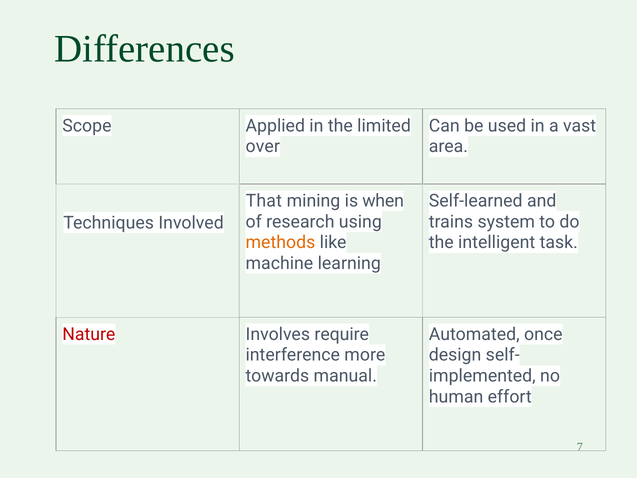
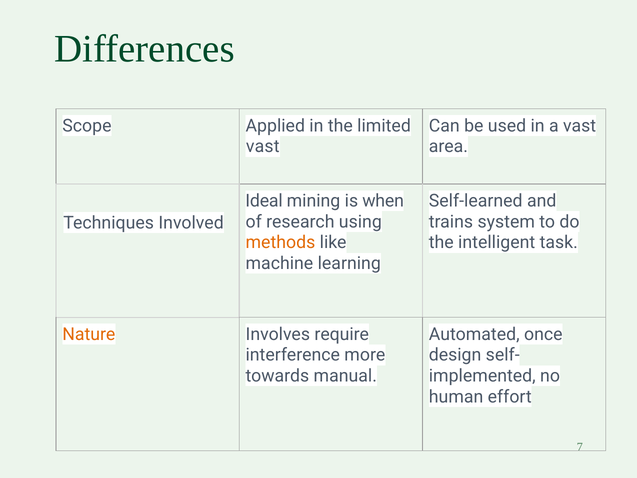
over: over -> vast (263, 147)
That: That -> Ideal (264, 201)
Nature colour: red -> orange (89, 334)
